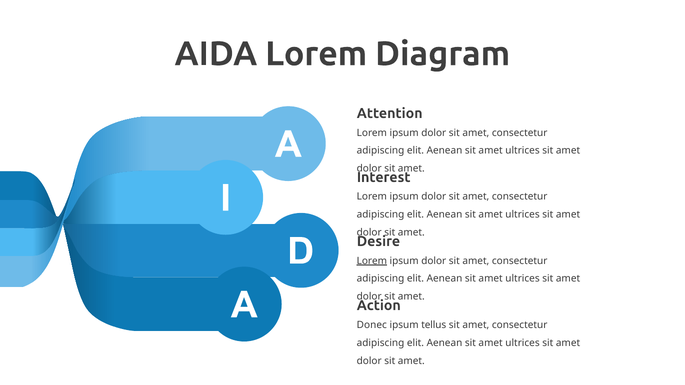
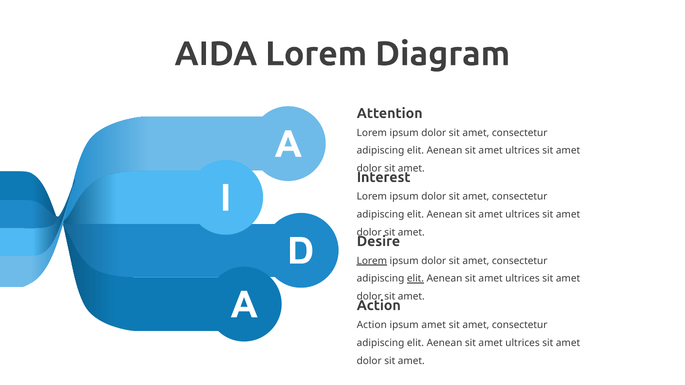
elit underline: none -> present (415, 279)
Donec: Donec -> Action (372, 325)
ipsum tellus: tellus -> amet (434, 325)
